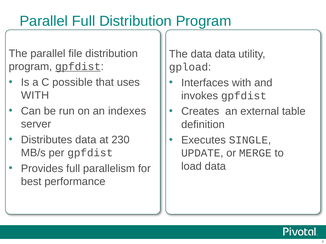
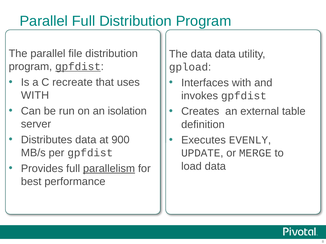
possible: possible -> recreate (72, 82)
indexes: indexes -> isolation (127, 111)
230: 230 -> 900 (121, 140)
SINGLE: SINGLE -> EVENLY (248, 140)
parallelism underline: none -> present (109, 169)
